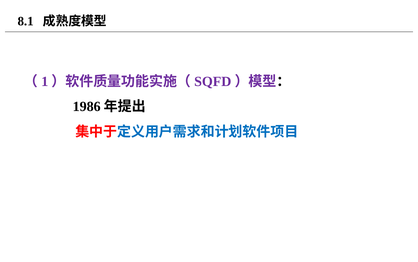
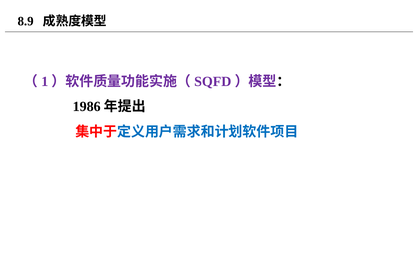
8.1: 8.1 -> 8.9 (26, 21)
